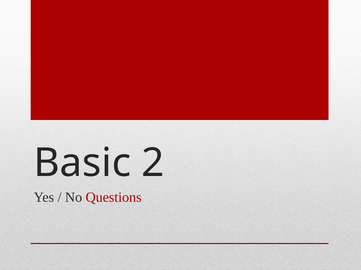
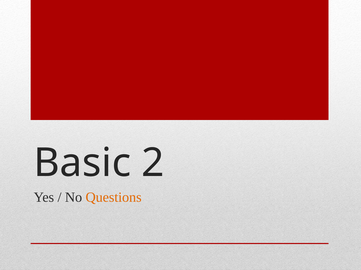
Questions colour: red -> orange (114, 198)
